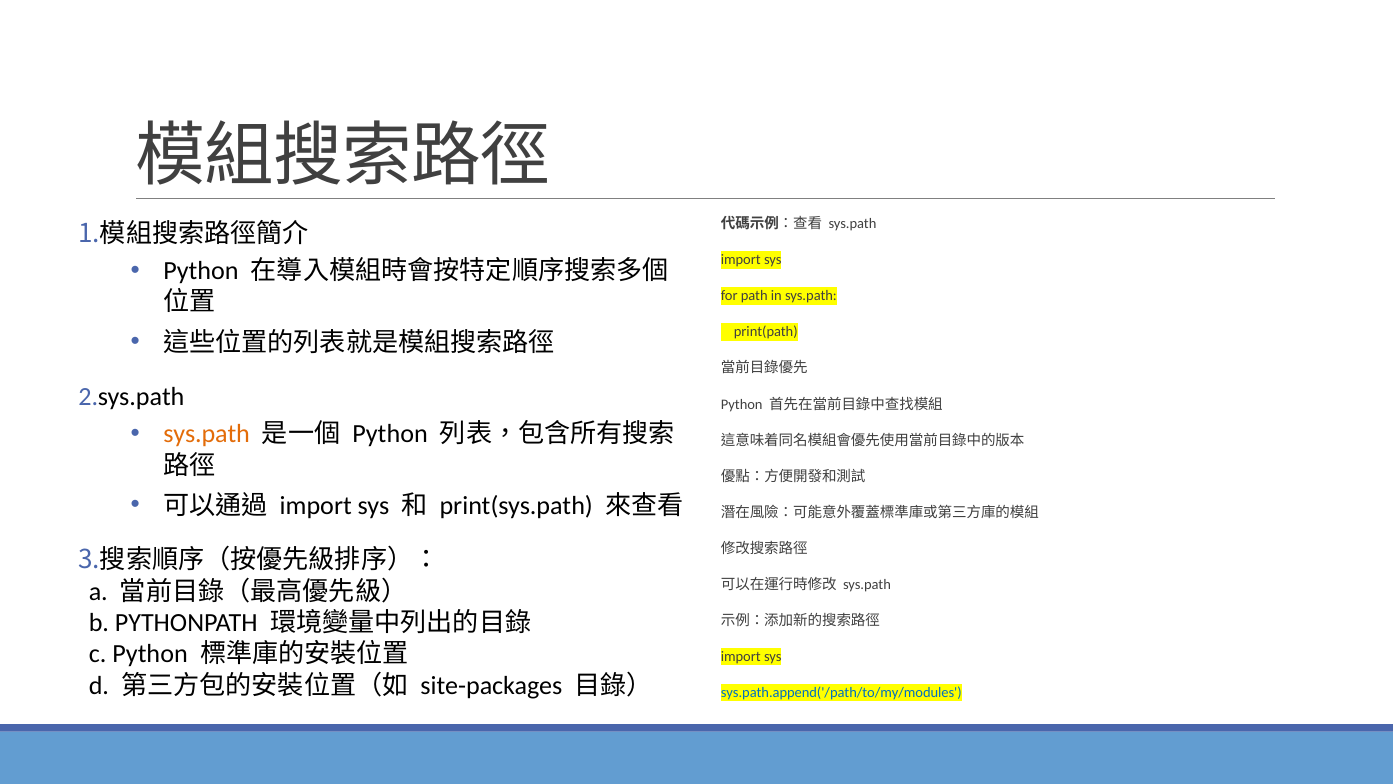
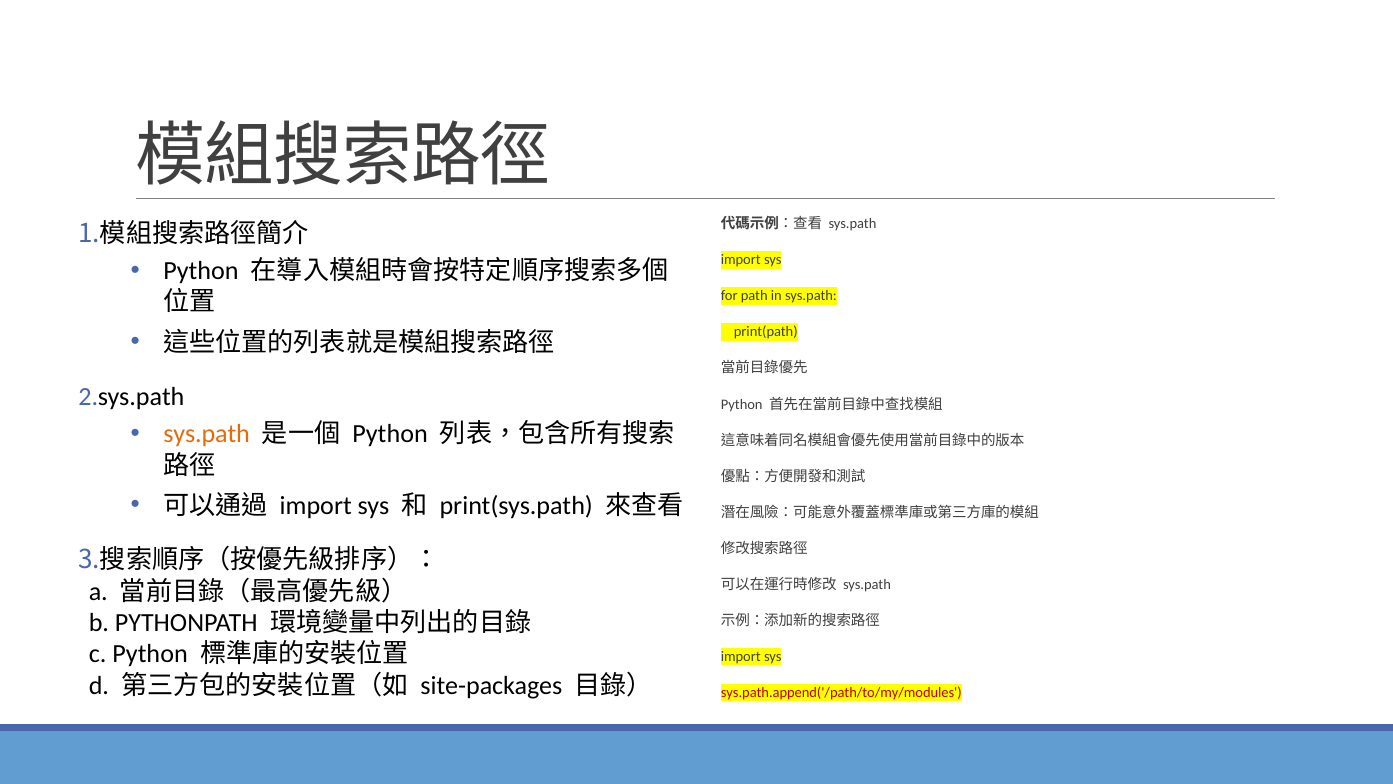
sys.path.append('/path/to/my/modules colour: blue -> red (841, 692)
